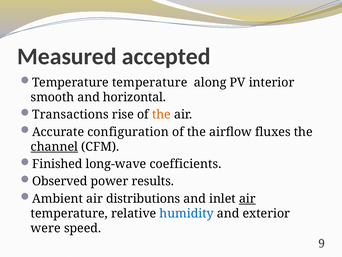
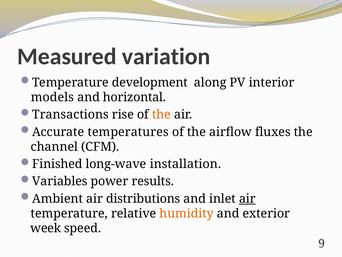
accepted: accepted -> variation (166, 56)
Temperature temperature: temperature -> development (150, 82)
smooth: smooth -> models (52, 97)
configuration: configuration -> temperatures (128, 132)
channel underline: present -> none (54, 147)
coefficients: coefficients -> installation (185, 164)
Observed: Observed -> Variables (60, 181)
humidity colour: blue -> orange (187, 213)
were: were -> week (46, 228)
